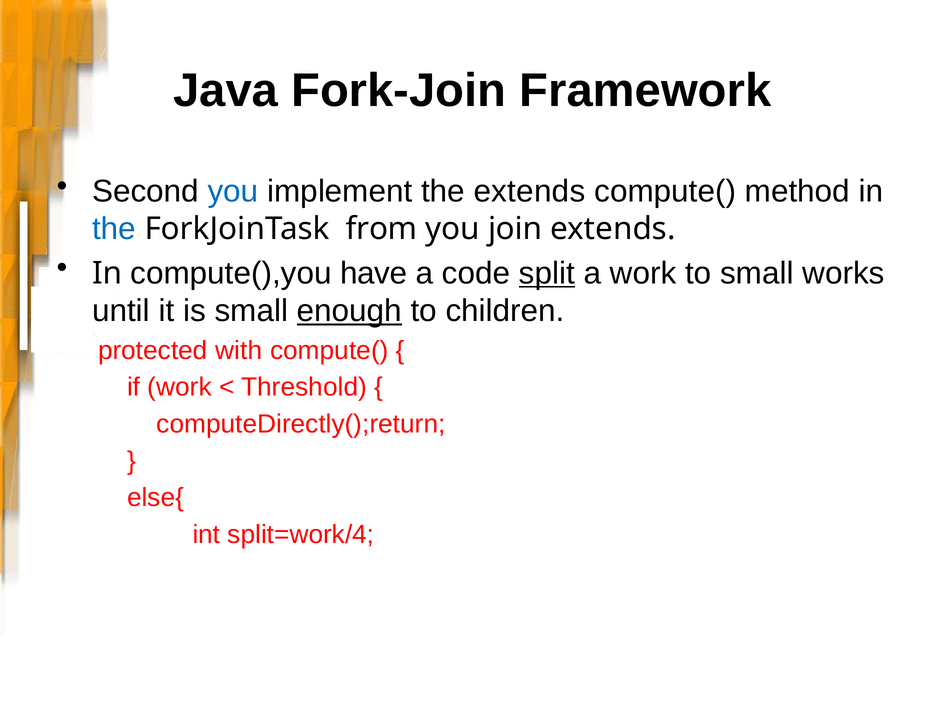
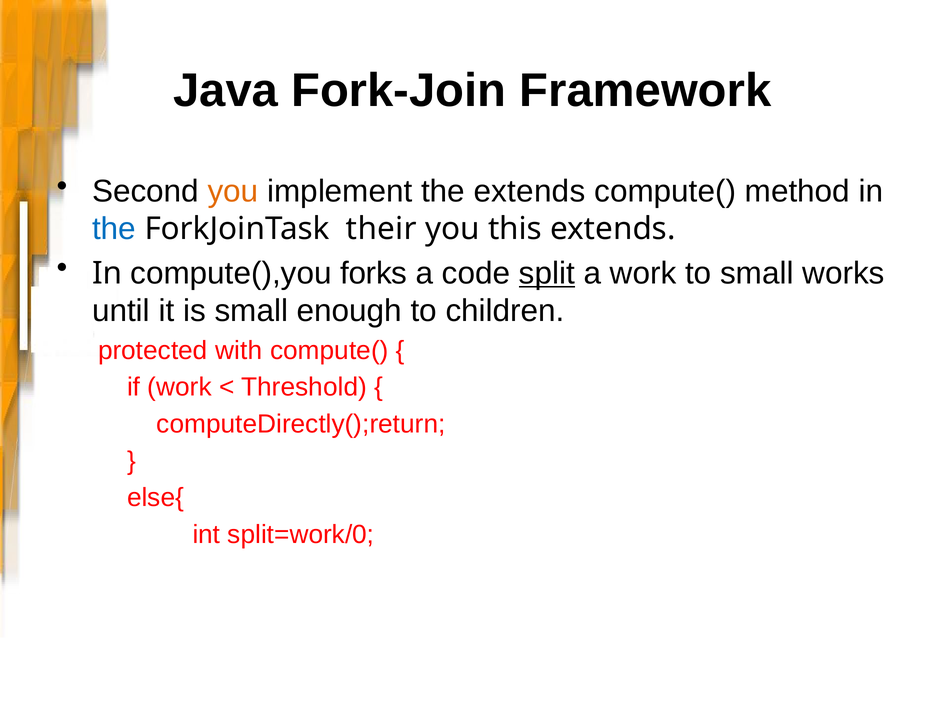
you colour: blue -> orange (233, 191)
from: from -> their (381, 229)
join: join -> this (515, 229)
have: have -> forks (374, 273)
enough underline: present -> none (349, 311)
split=work/4: split=work/4 -> split=work/0 (301, 534)
